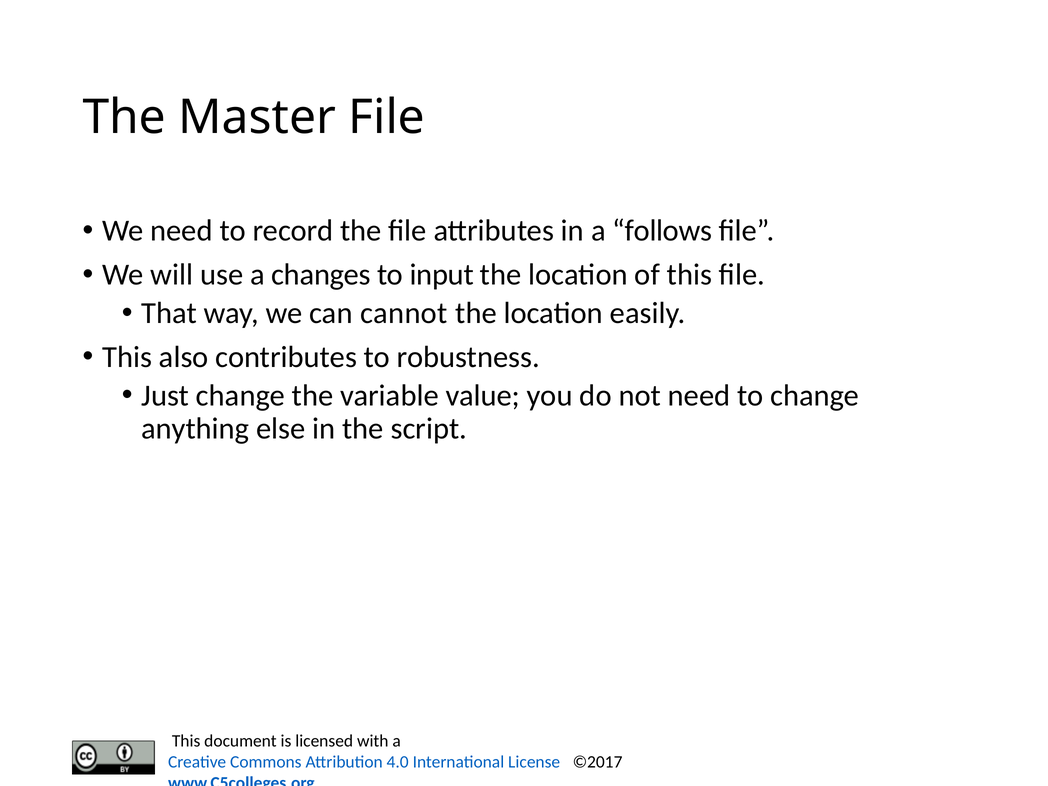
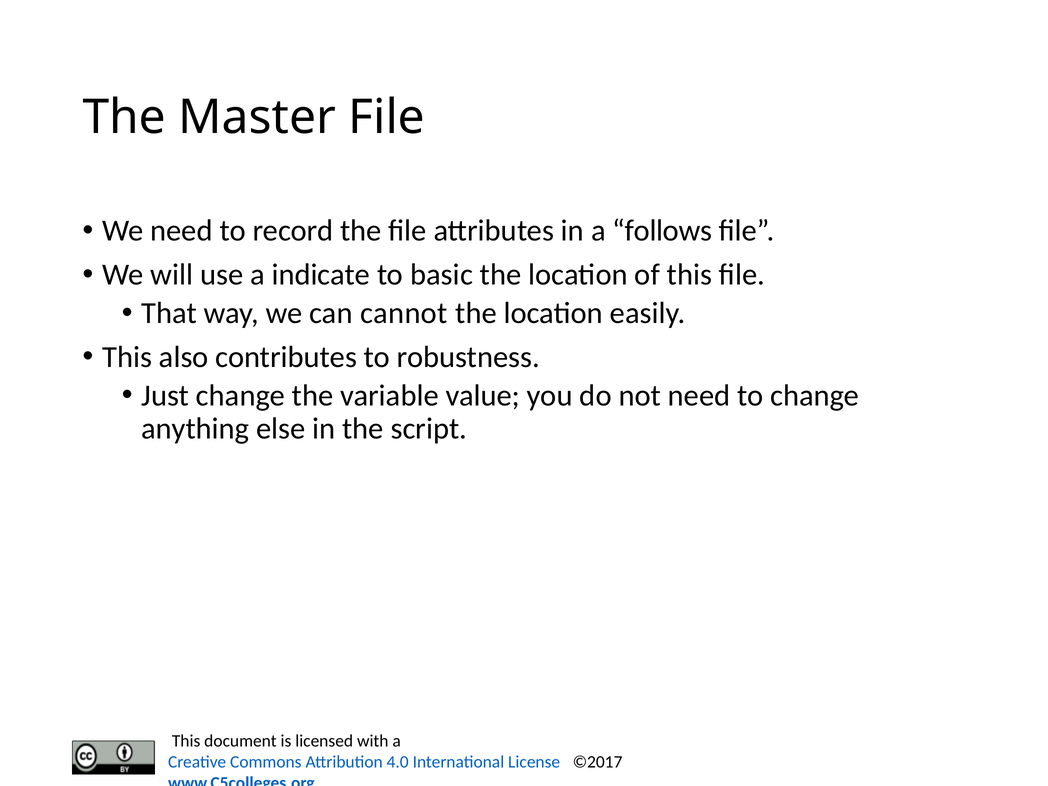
changes: changes -> indicate (321, 275)
input: input -> basic (441, 275)
